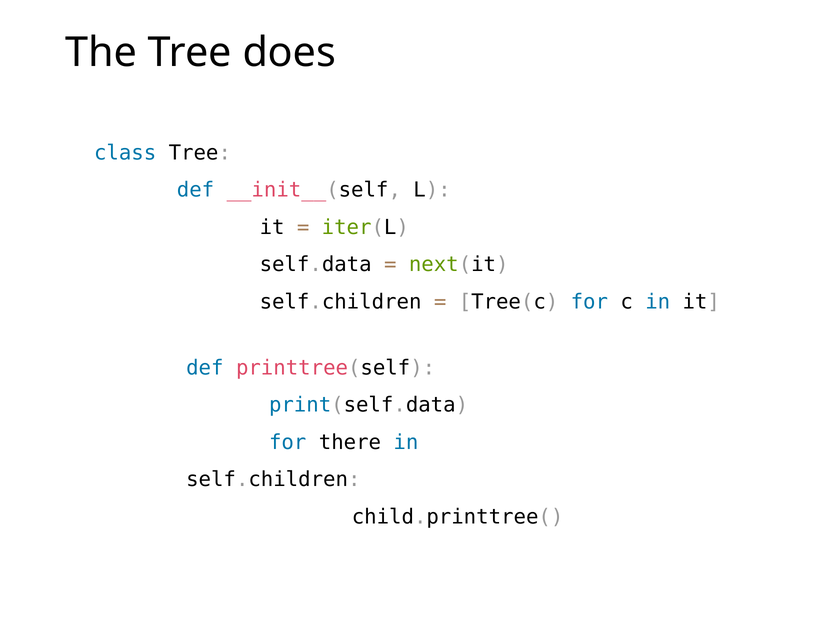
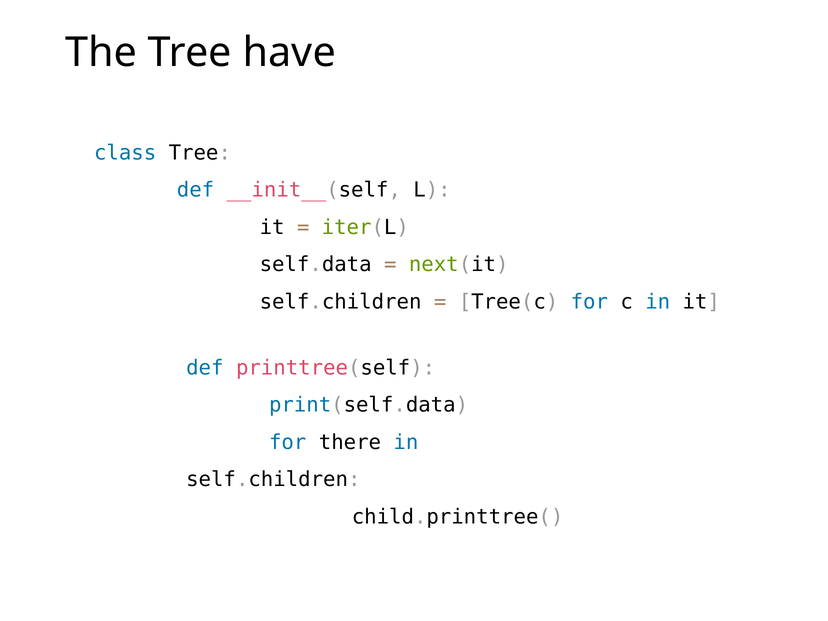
does: does -> have (289, 53)
